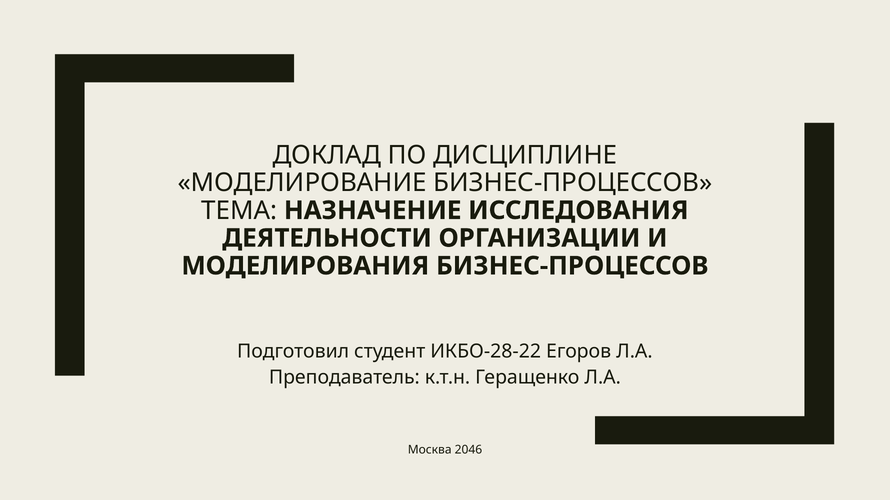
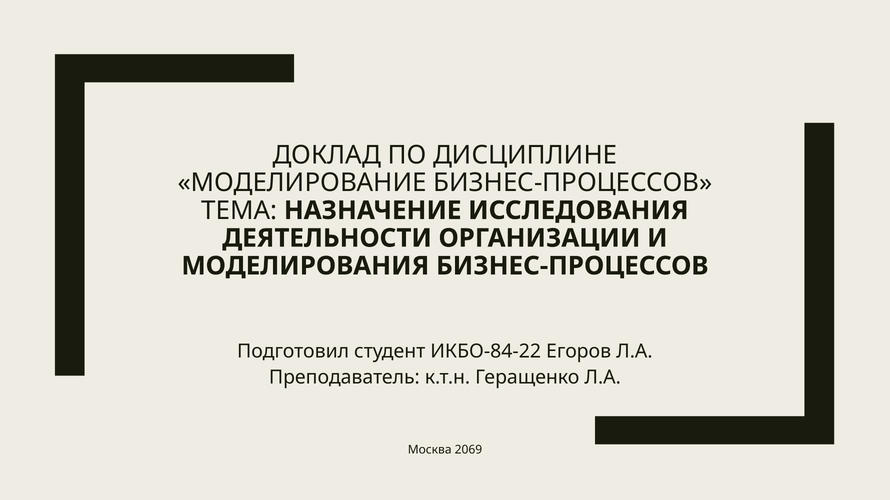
ИКБО-28-22: ИКБО-28-22 -> ИКБО-84-22 (486, 352)
2046: 2046 -> 2069 (468, 450)
